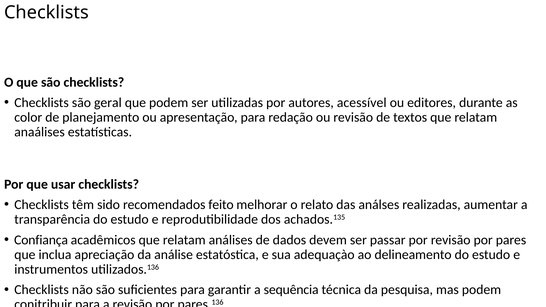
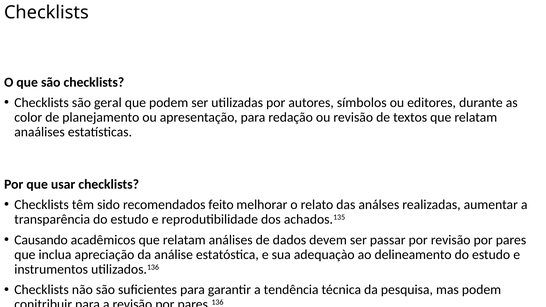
acessível: acessível -> símbolos (362, 103)
Confiança: Confiança -> Causando (41, 240)
sequência: sequência -> tendência (291, 290)
